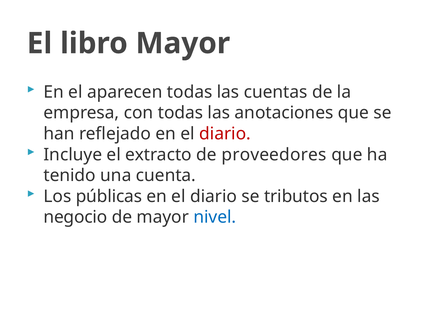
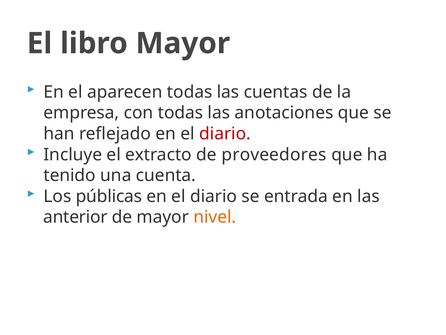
tributos: tributos -> entrada (296, 196)
negocio: negocio -> anterior (75, 217)
nivel colour: blue -> orange (215, 217)
